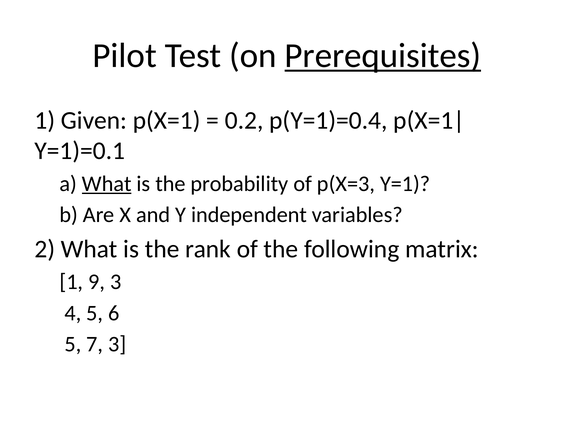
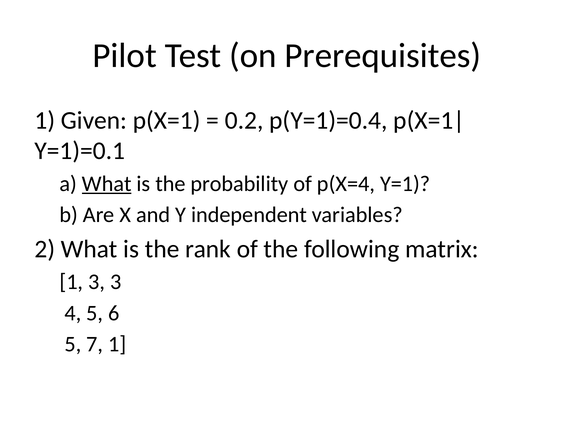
Prerequisites underline: present -> none (383, 56)
p(X=3: p(X=3 -> p(X=4 (346, 184)
1 9: 9 -> 3 (97, 282)
7 3: 3 -> 1 (117, 345)
